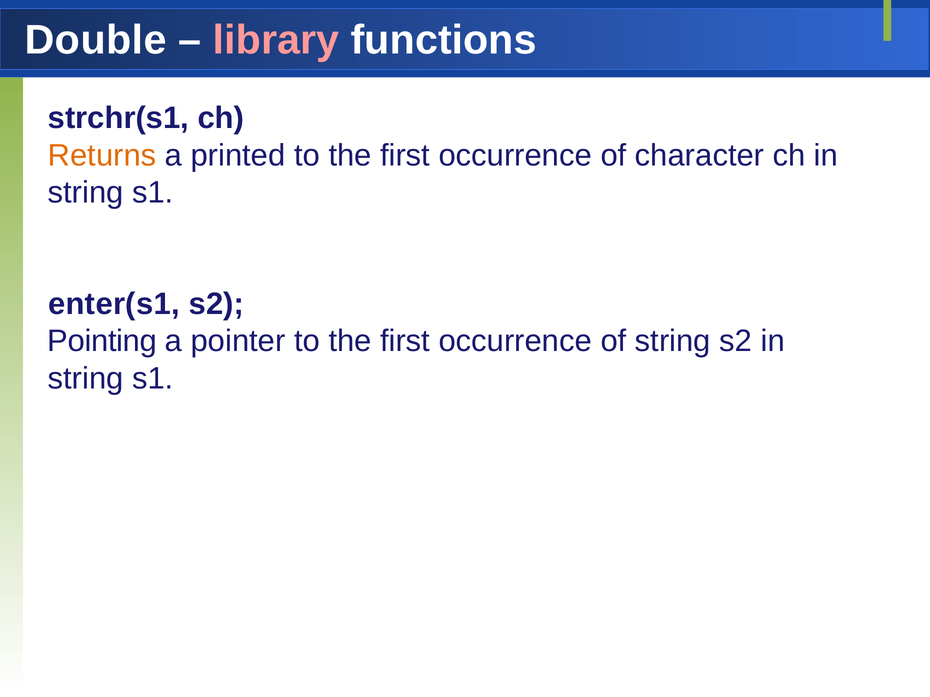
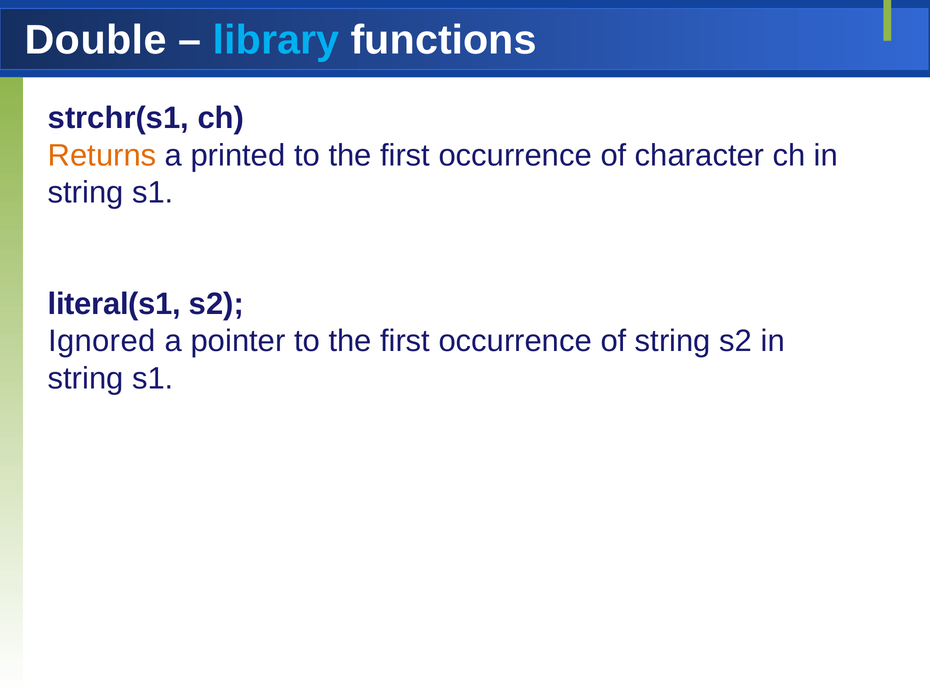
library colour: pink -> light blue (276, 40)
enter(s1: enter(s1 -> literal(s1 (114, 304)
Pointing: Pointing -> Ignored (102, 342)
